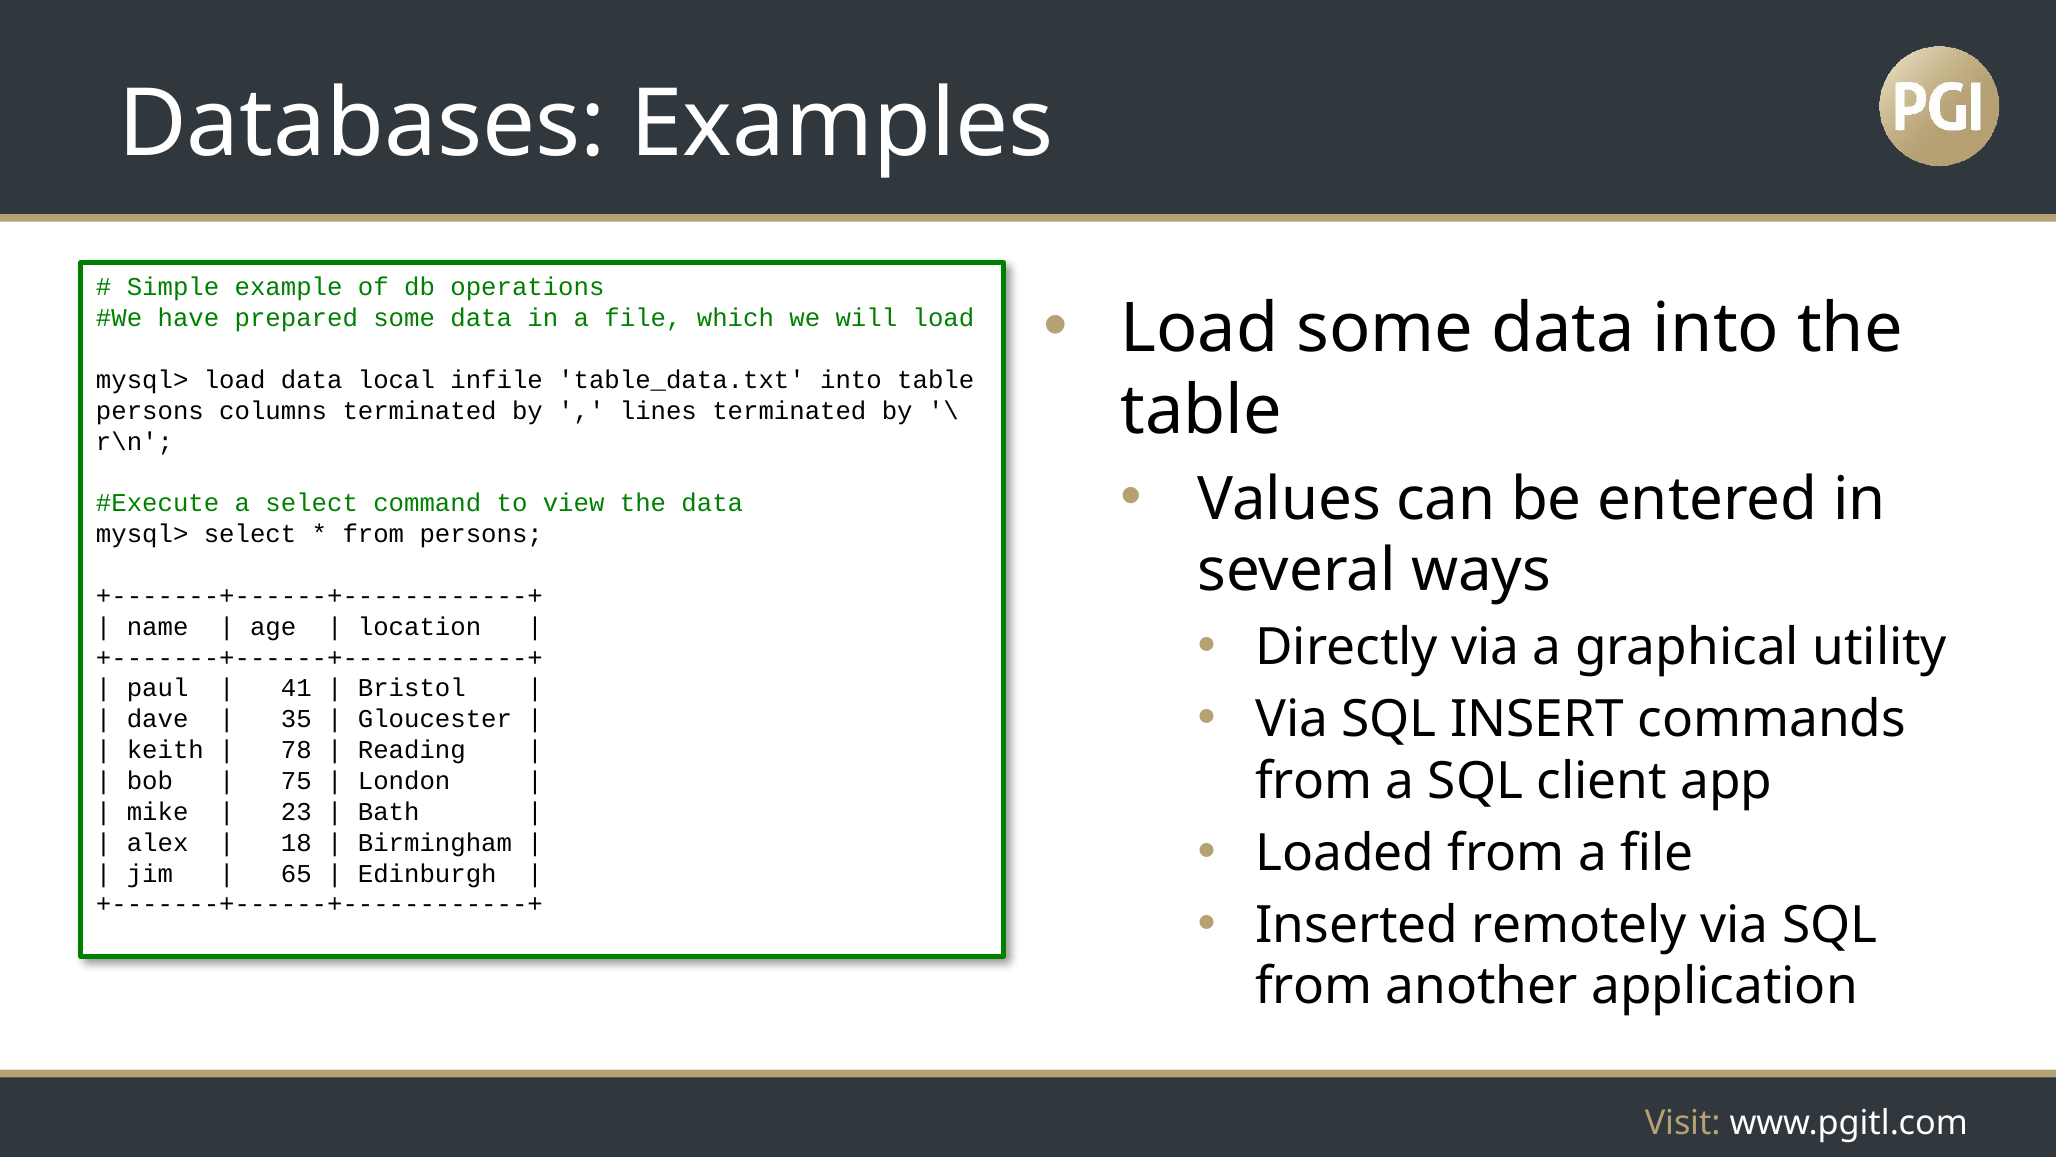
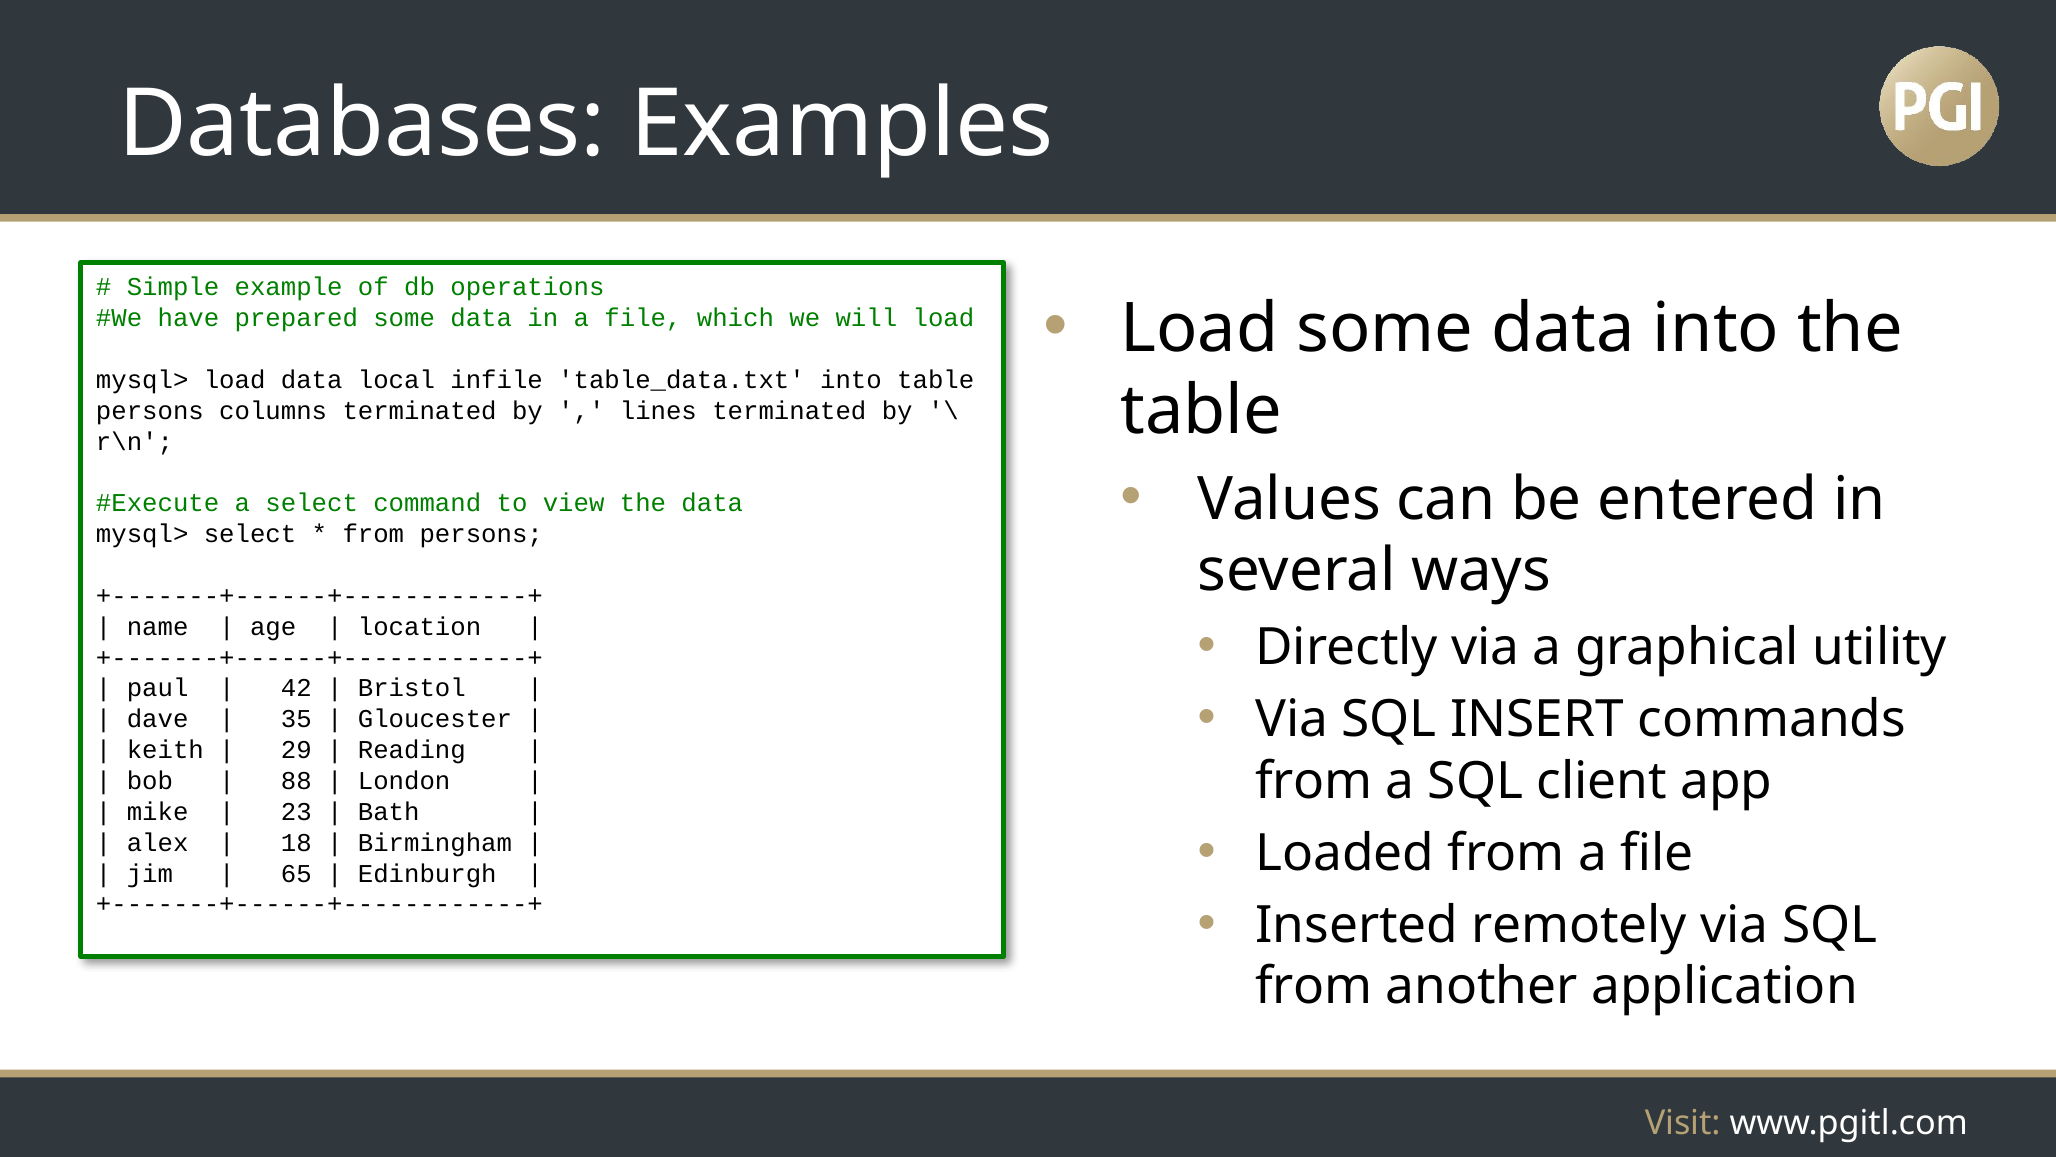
41: 41 -> 42 (296, 688)
78: 78 -> 29 (296, 750)
75: 75 -> 88 (296, 781)
